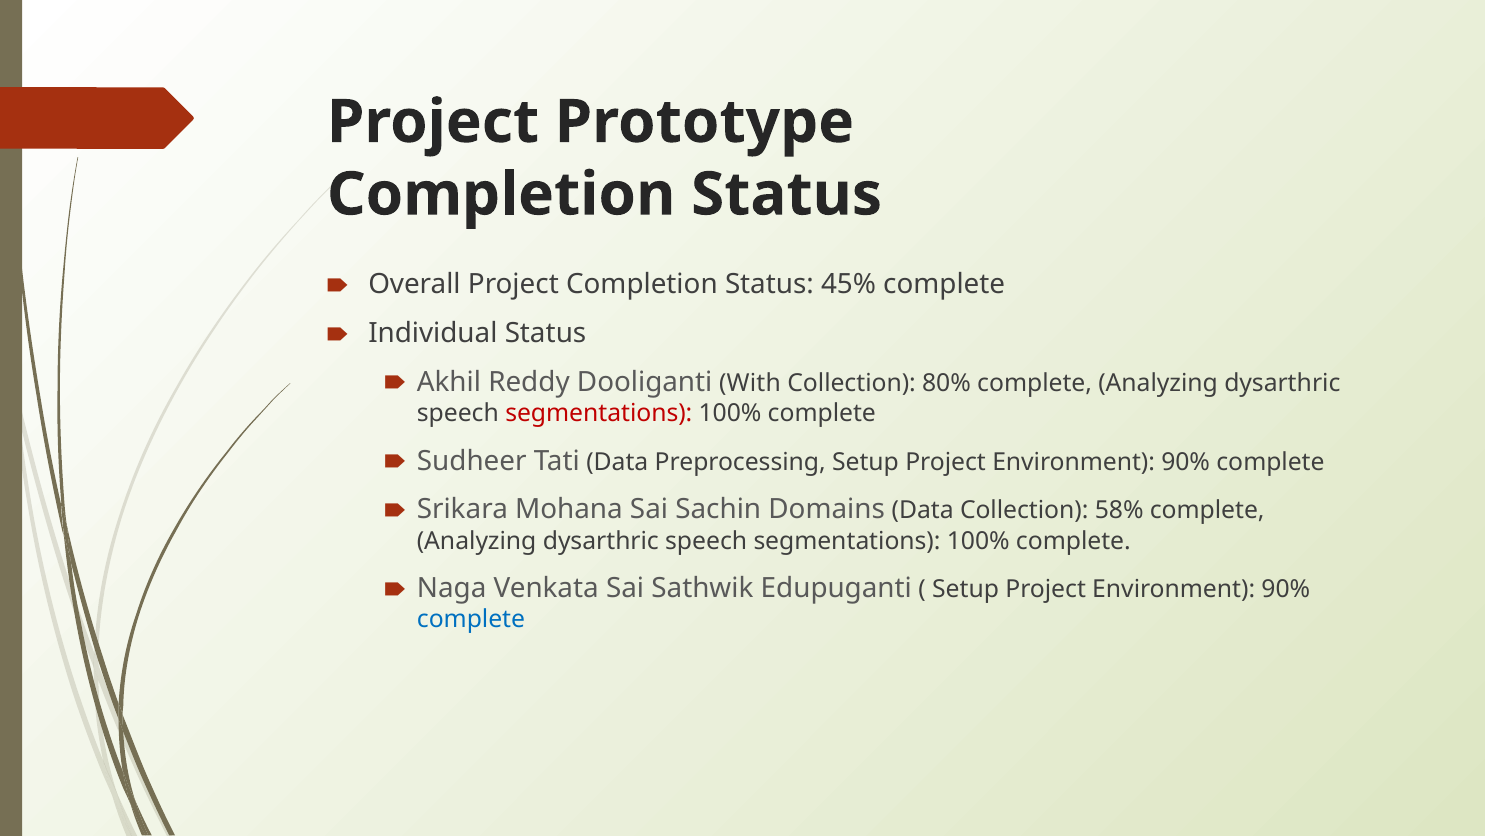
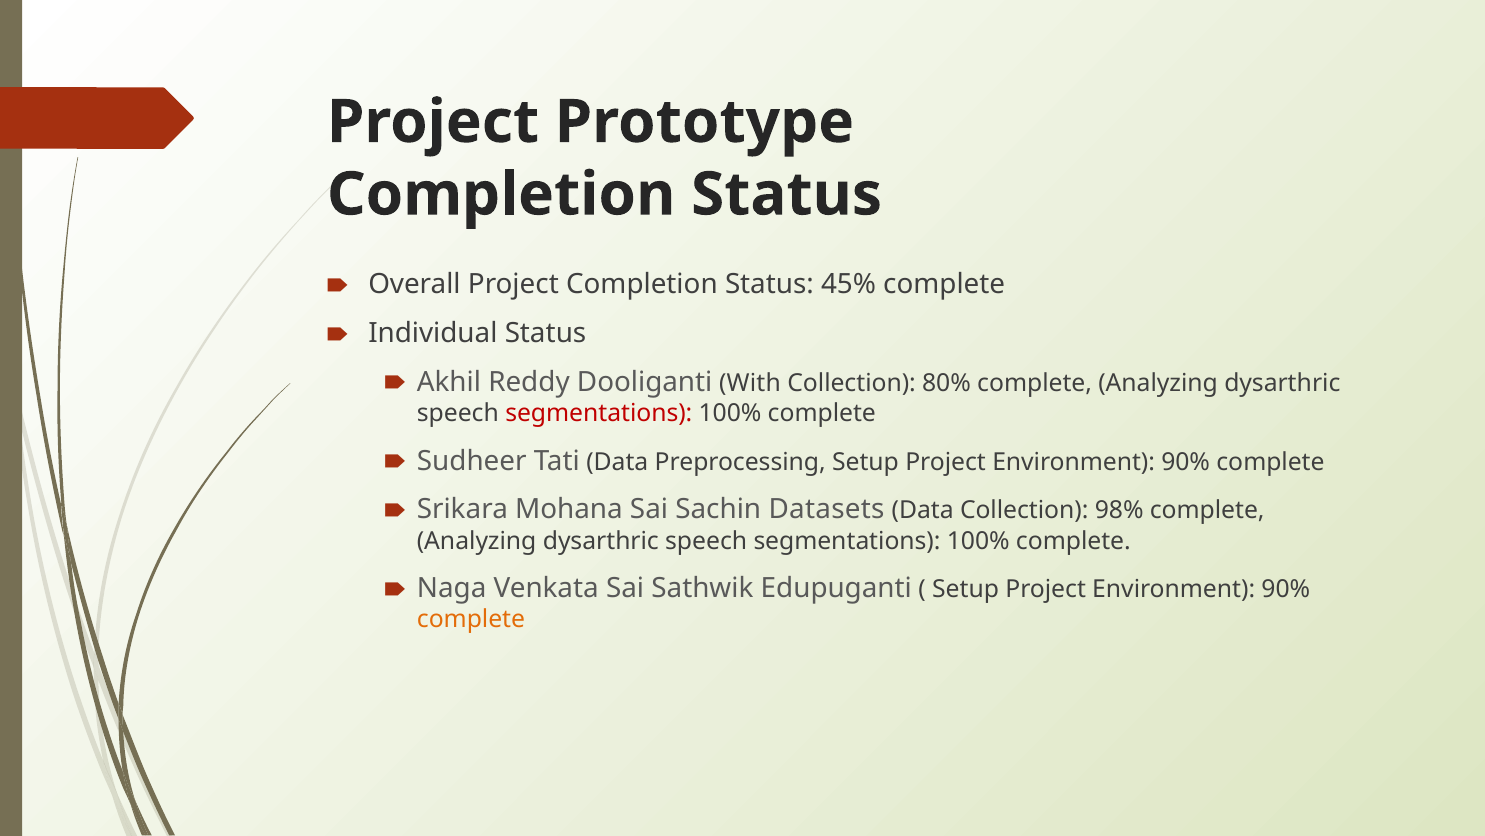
Domains: Domains -> Datasets (827, 509)
58%: 58% -> 98% (1119, 510)
complete colour: blue -> orange (471, 619)
